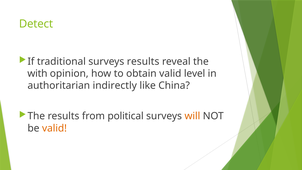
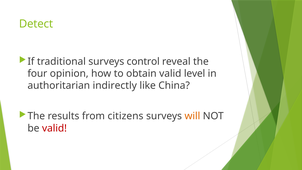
surveys results: results -> control (143, 61)
with: with -> four (37, 73)
political: political -> citizens (125, 116)
valid colour: orange -> red (54, 128)
